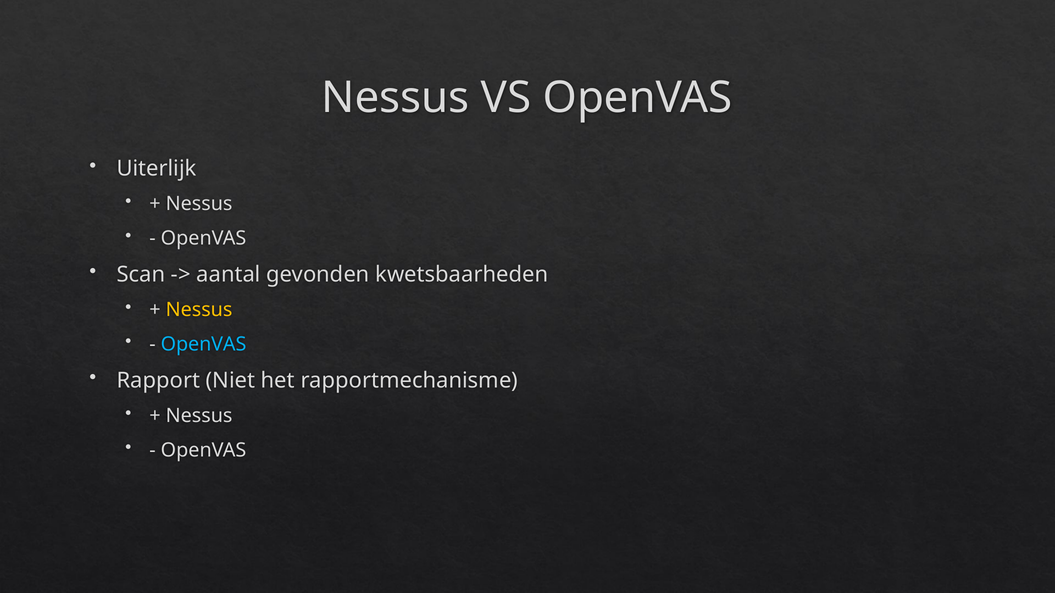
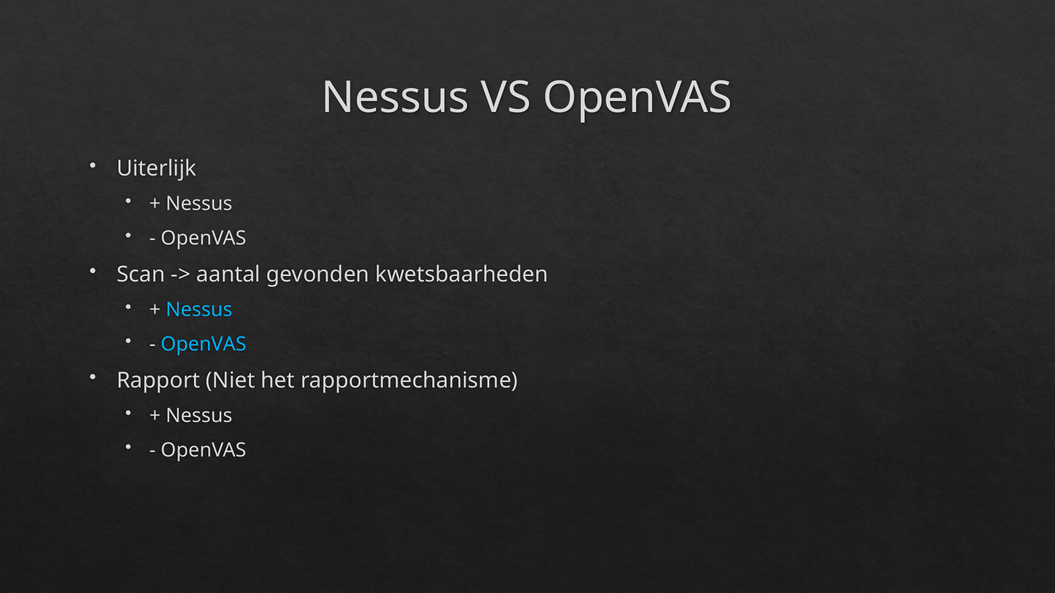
Nessus colour: yellow -> light blue (199, 310)
